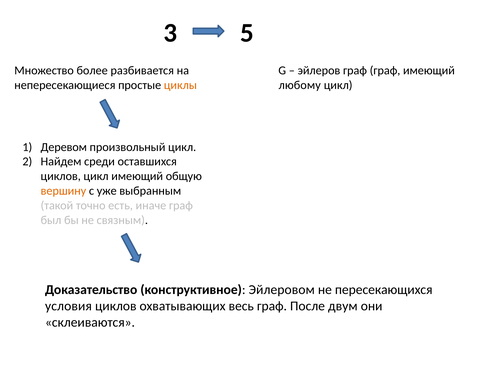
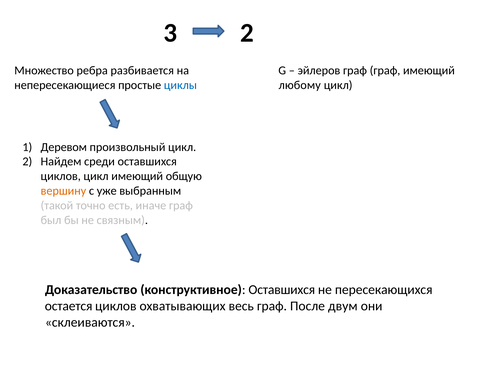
3 5: 5 -> 2 (247, 33)
более: более -> ребра (92, 70)
циклы colour: orange -> blue (180, 85)
конструктивное Эйлеровом: Эйлеровом -> Оставшихся (282, 289)
условия: условия -> остается (69, 306)
